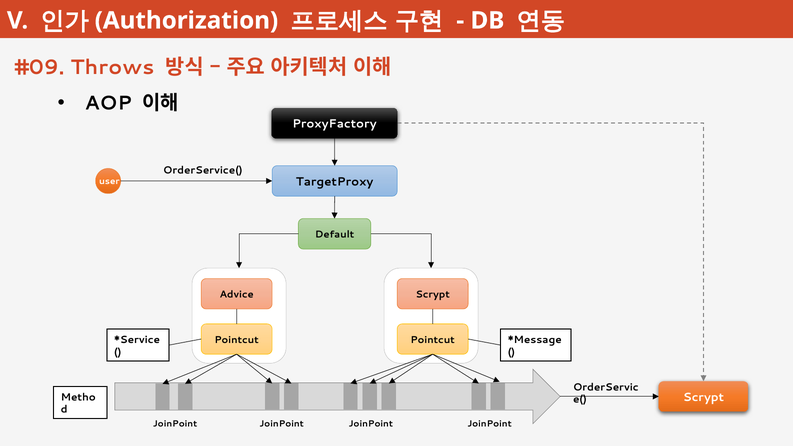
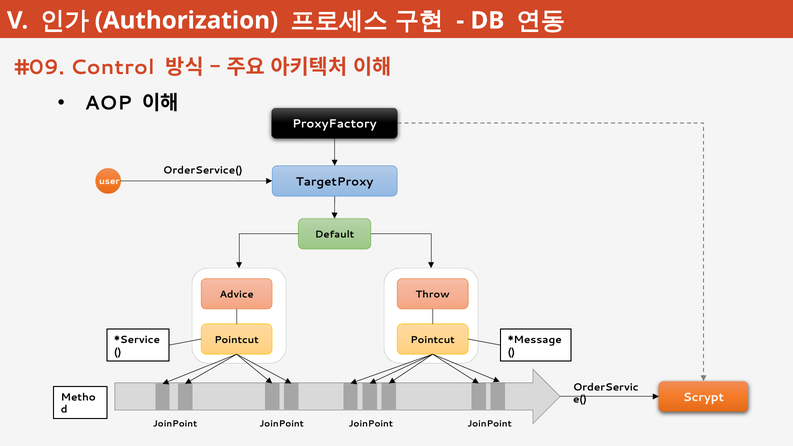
Throws: Throws -> Control (112, 68)
Scrypt: Scrypt -> Throw (433, 294)
